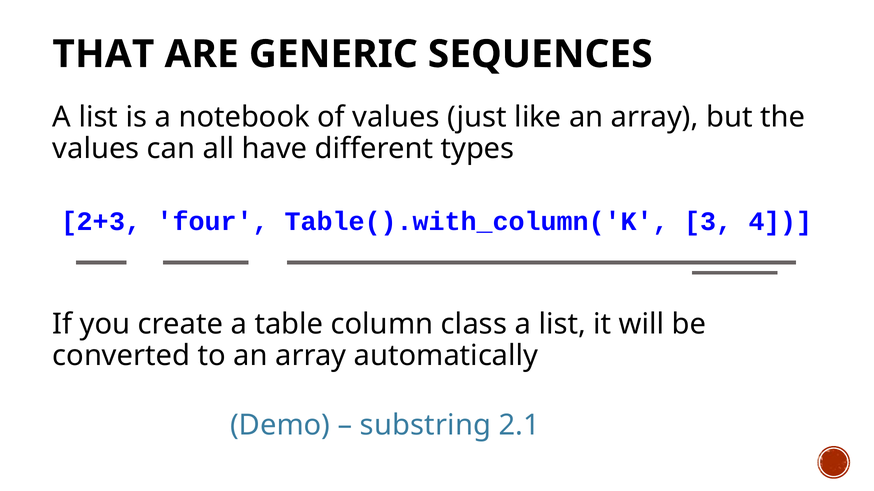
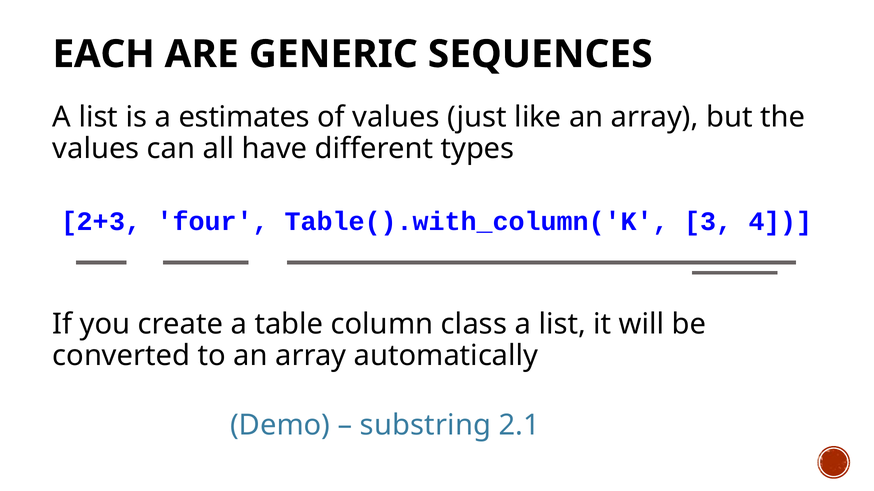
THAT: THAT -> EACH (104, 54)
notebook: notebook -> estimates (244, 117)
